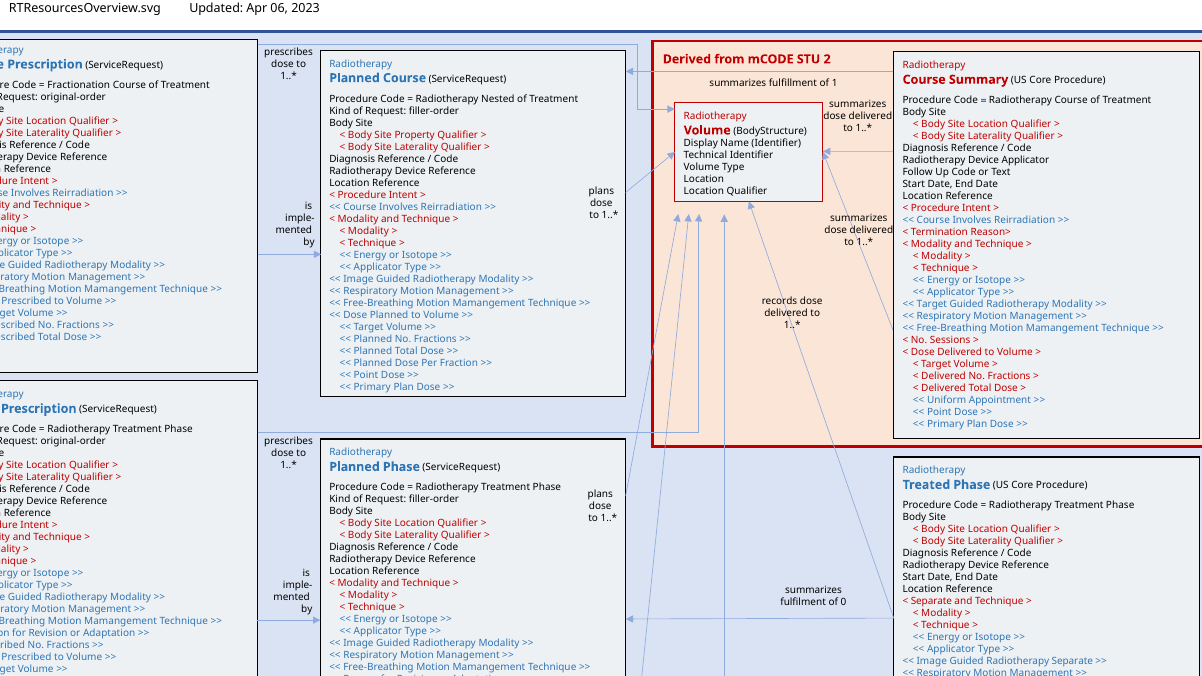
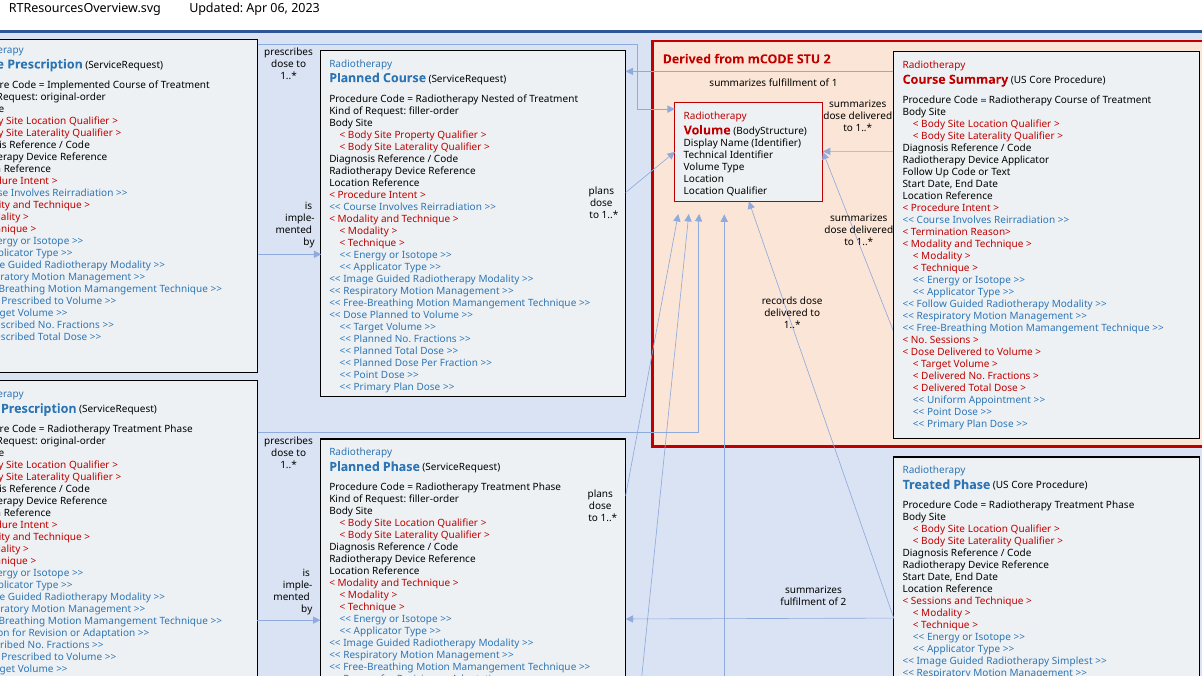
Fractionation: Fractionation -> Implemented (79, 85)
Target: Target -> Follow (932, 304)
Separate: Separate -> Sessions (931, 602)
of 0: 0 -> 2 (844, 602)
Radiotherapy Separate: Separate -> Simplest (1072, 662)
